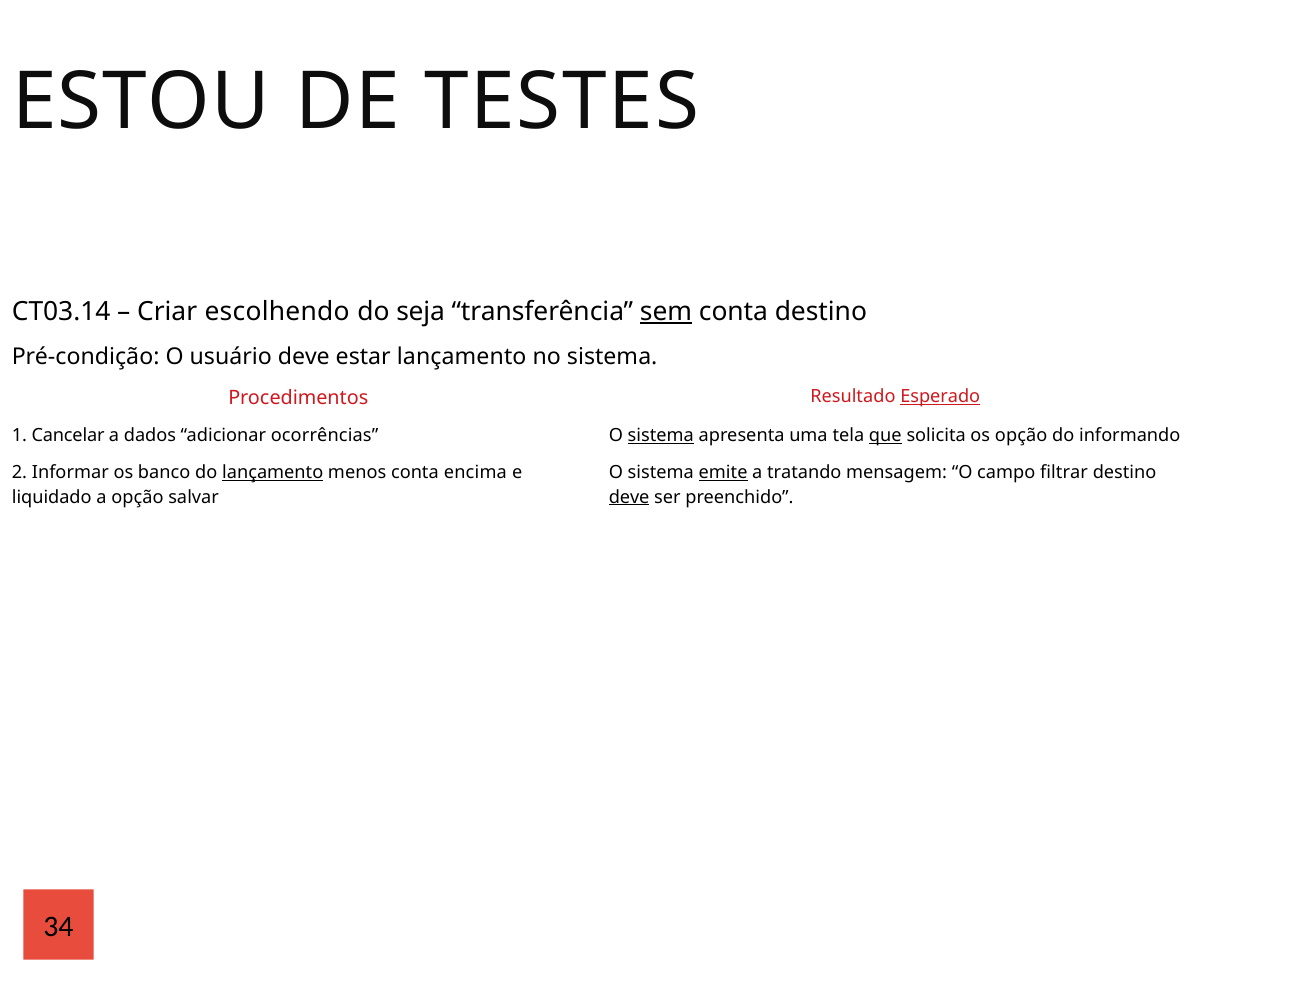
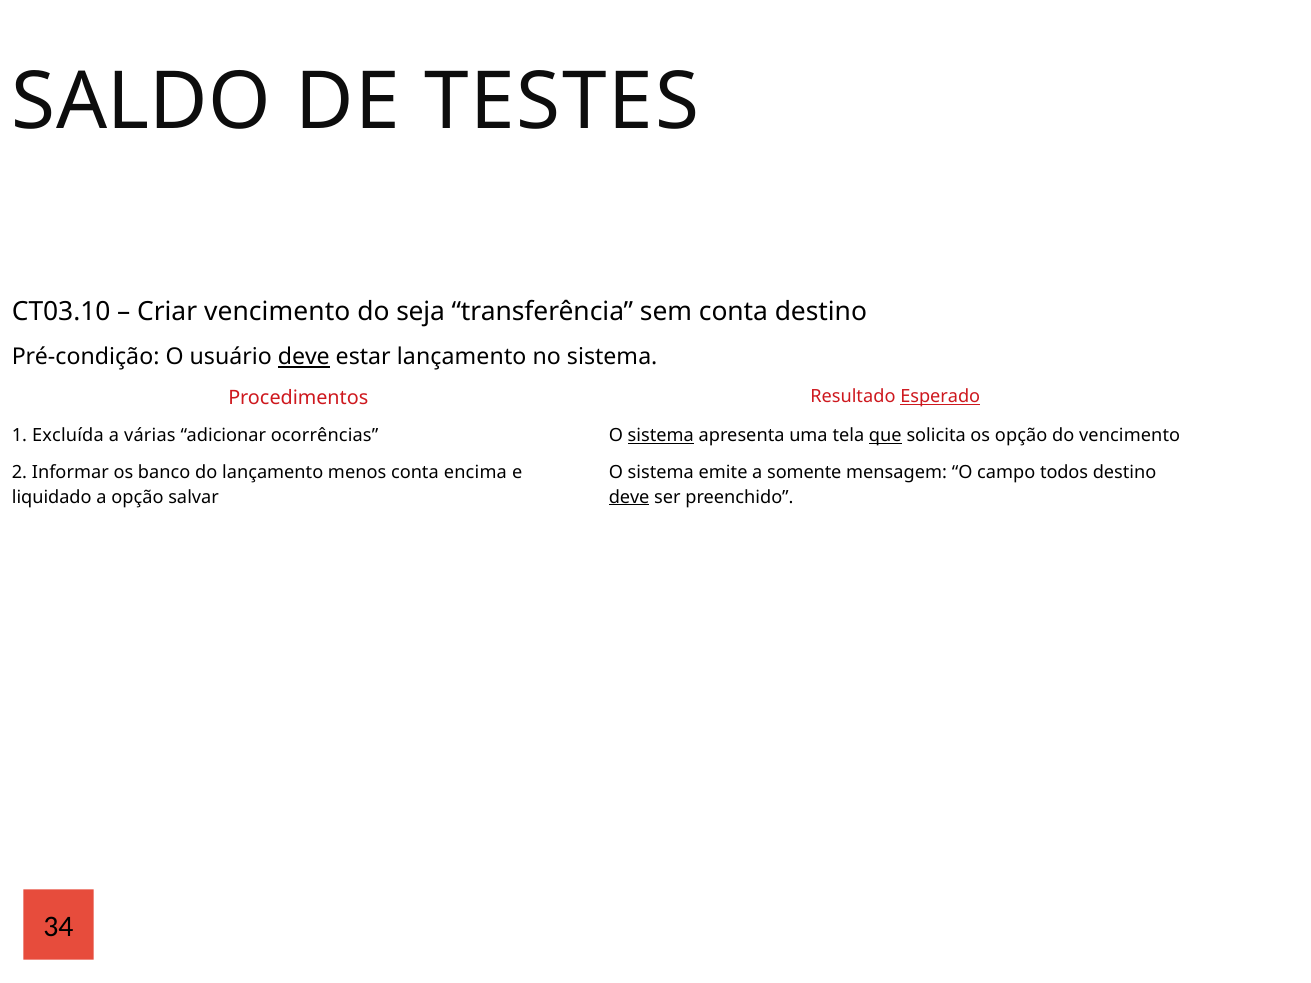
ESTOU: ESTOU -> SALDO (141, 102)
CT03.14: CT03.14 -> CT03.10 (61, 312)
Criar escolhendo: escolhendo -> vencimento (277, 312)
sem underline: present -> none (666, 312)
deve underline: none -> present (304, 357)
Cancelar: Cancelar -> Excluída (68, 436)
dados: dados -> várias (150, 436)
do informando: informando -> vencimento (1130, 436)
lançamento underline: present -> none (273, 472)
emite underline: present -> none (723, 472)
tratando: tratando -> somente (804, 472)
filtrar: filtrar -> todos (1064, 472)
